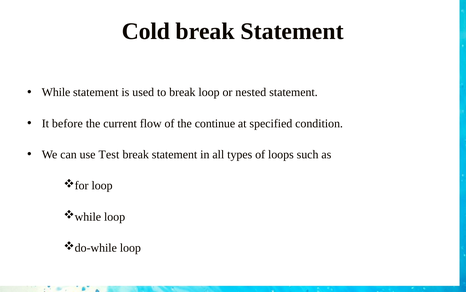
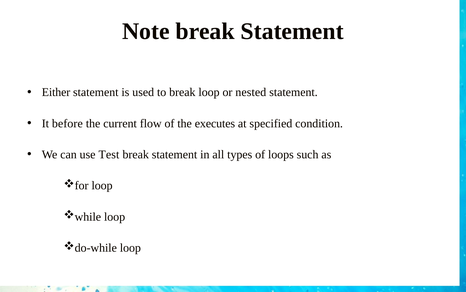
Cold: Cold -> Note (146, 31)
While: While -> Either (56, 92)
continue: continue -> executes (215, 123)
